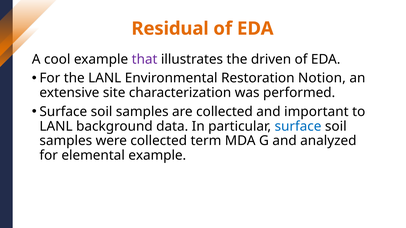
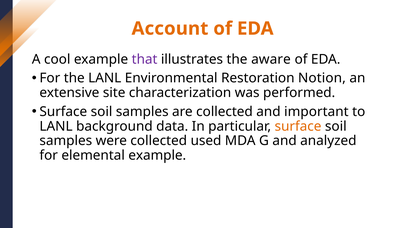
Residual: Residual -> Account (170, 29)
driven: driven -> aware (271, 59)
surface colour: blue -> orange (298, 126)
term: term -> used (206, 141)
